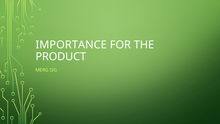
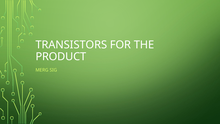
IMPORTANCE: IMPORTANCE -> TRANSISTORS (71, 45)
